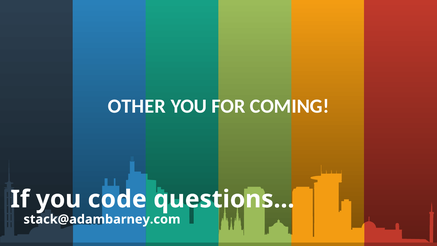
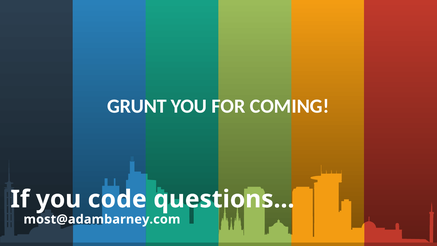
OTHER: OTHER -> GRUNT (137, 106)
stack@adambarney.com: stack@adambarney.com -> most@adambarney.com (102, 219)
